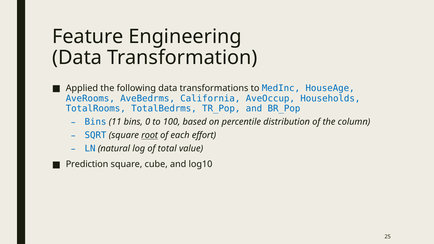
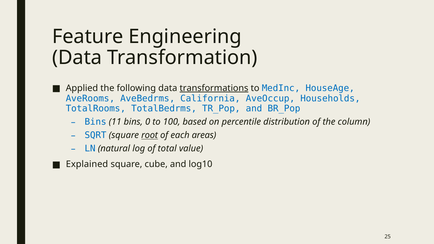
transformations underline: none -> present (214, 88)
effort: effort -> areas (204, 135)
Prediction: Prediction -> Explained (87, 164)
